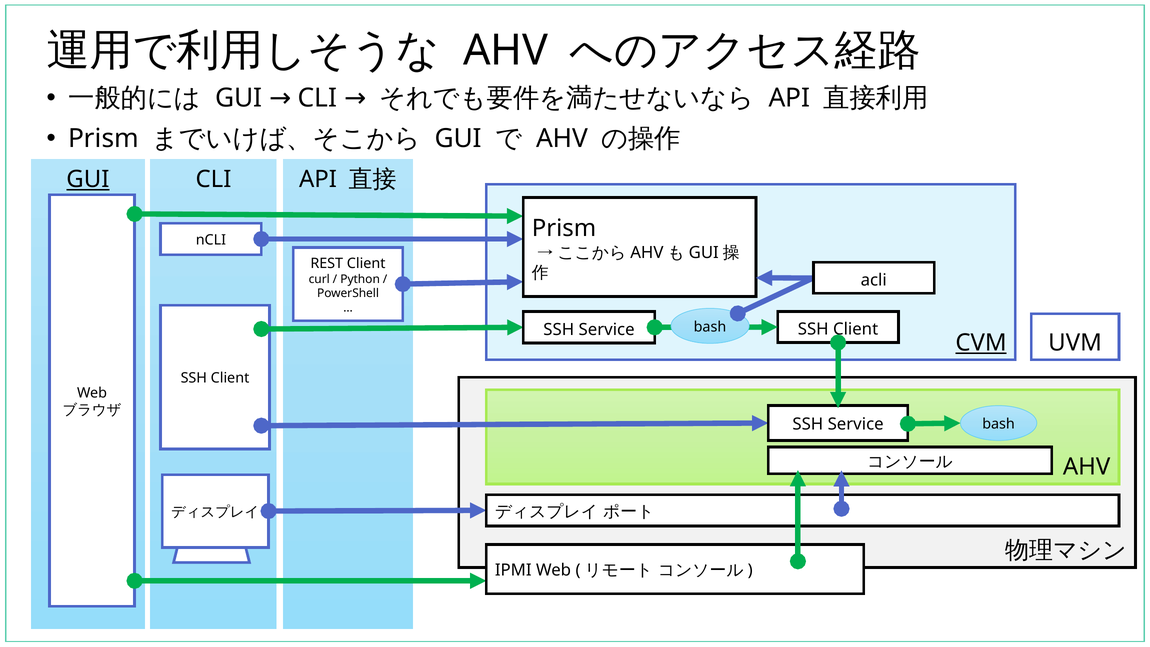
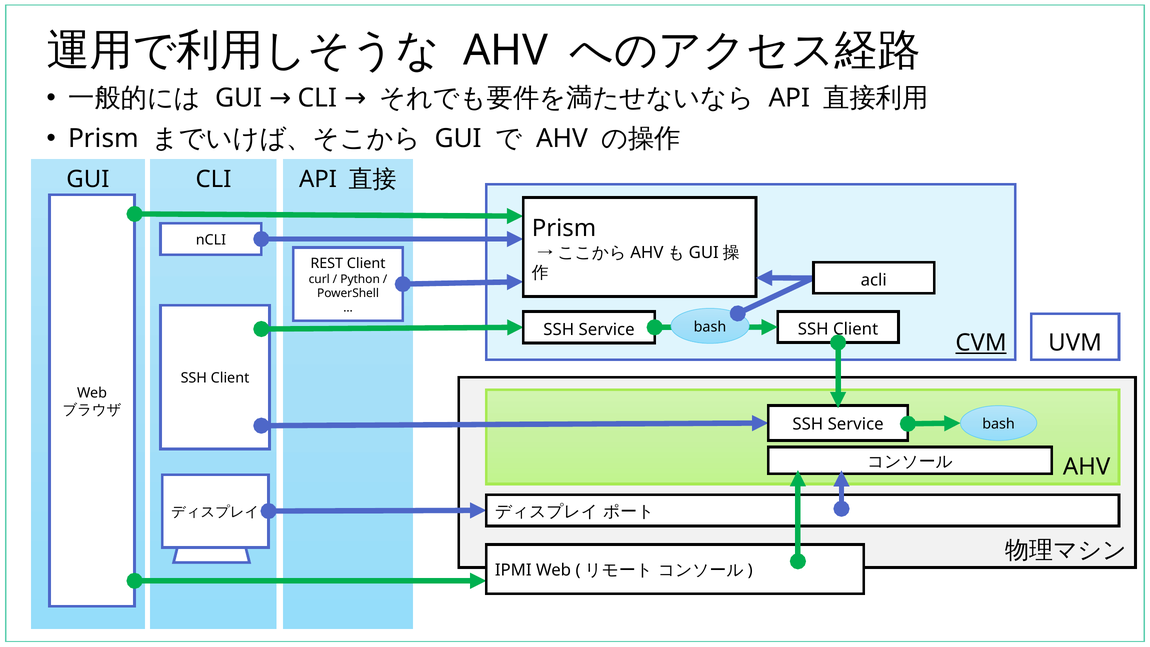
GUI underline: present -> none (88, 179)
